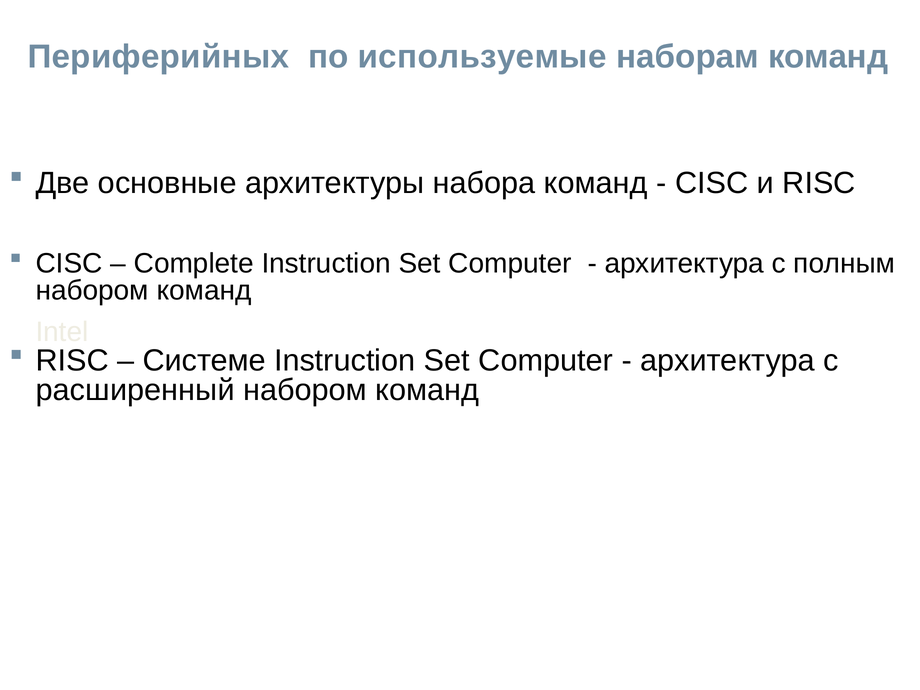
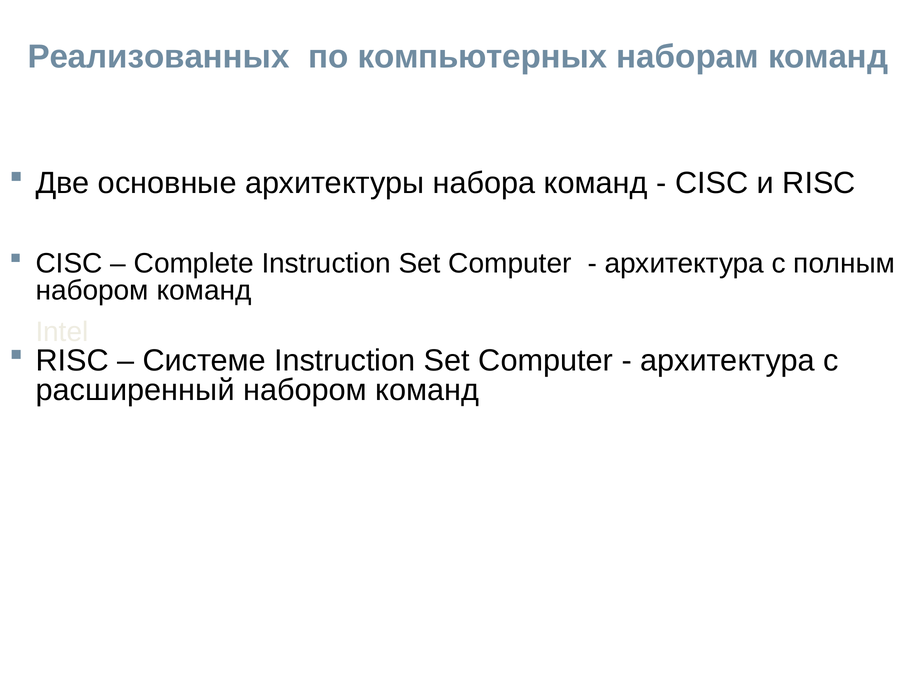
Периферийных: Периферийных -> Реализованных (159, 57)
используемые: используемые -> компьютерных (482, 57)
